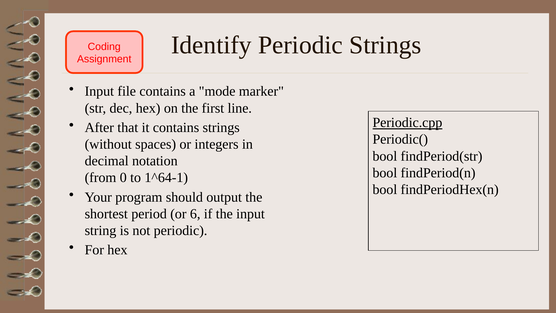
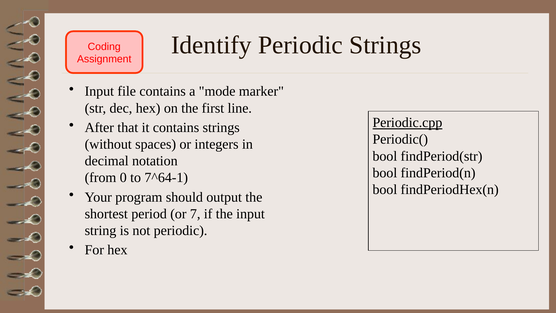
1^64-1: 1^64-1 -> 7^64-1 (166, 177)
6: 6 -> 7 (195, 214)
